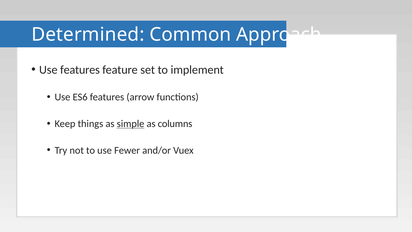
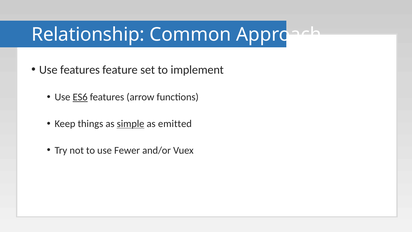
Determined: Determined -> Relationship (88, 35)
ES6 underline: none -> present (80, 97)
columns: columns -> emitted (175, 124)
